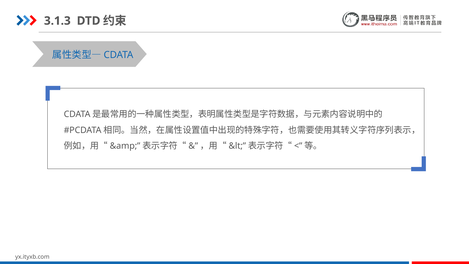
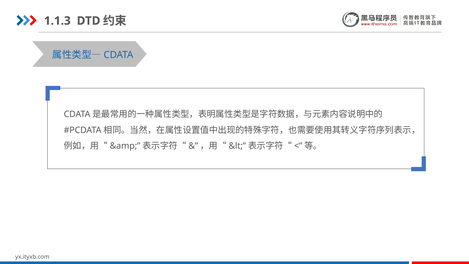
3.1.3: 3.1.3 -> 1.1.3 (57, 21)
